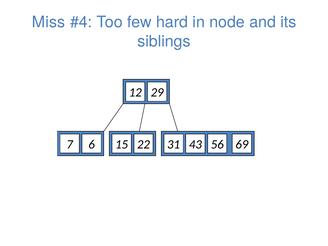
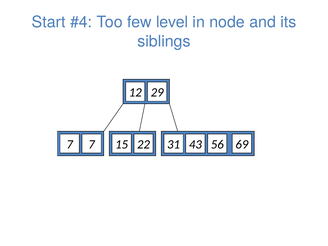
Miss: Miss -> Start (49, 22)
hard: hard -> level (172, 22)
7 6: 6 -> 7 (92, 144)
